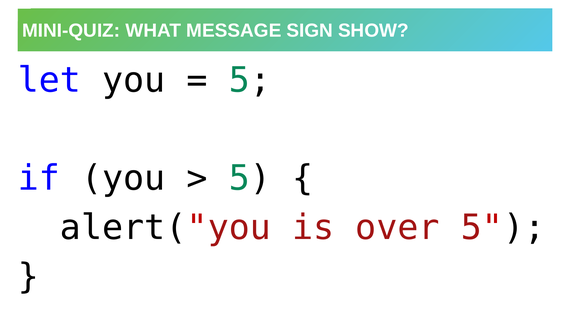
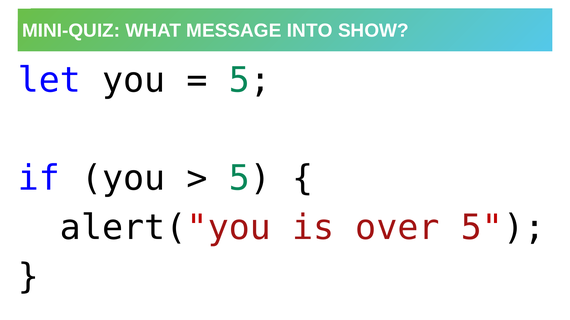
SIGN: SIGN -> INTO (310, 31)
